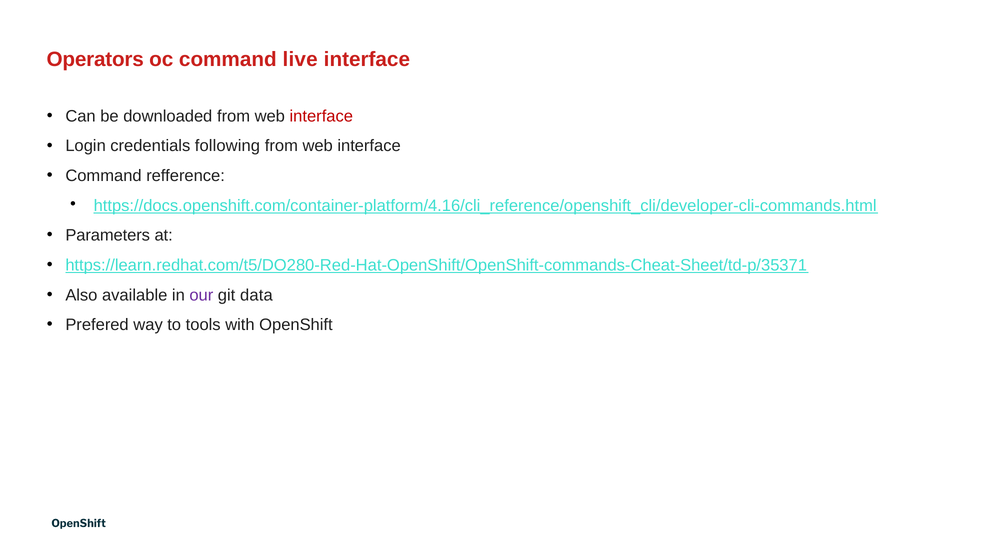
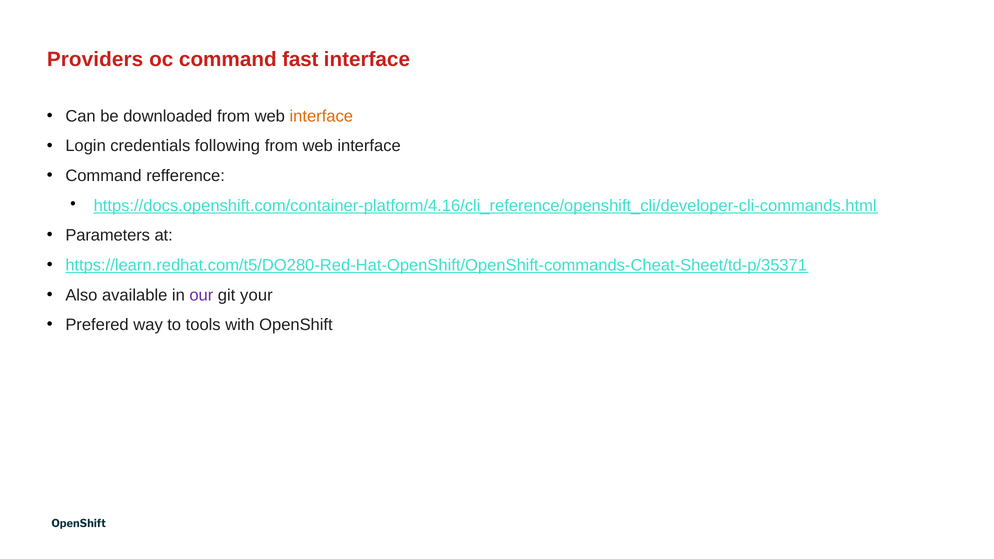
Operators: Operators -> Providers (95, 59)
live: live -> fast (300, 59)
interface colour: red -> orange (321, 116)
data: data -> your (256, 295)
